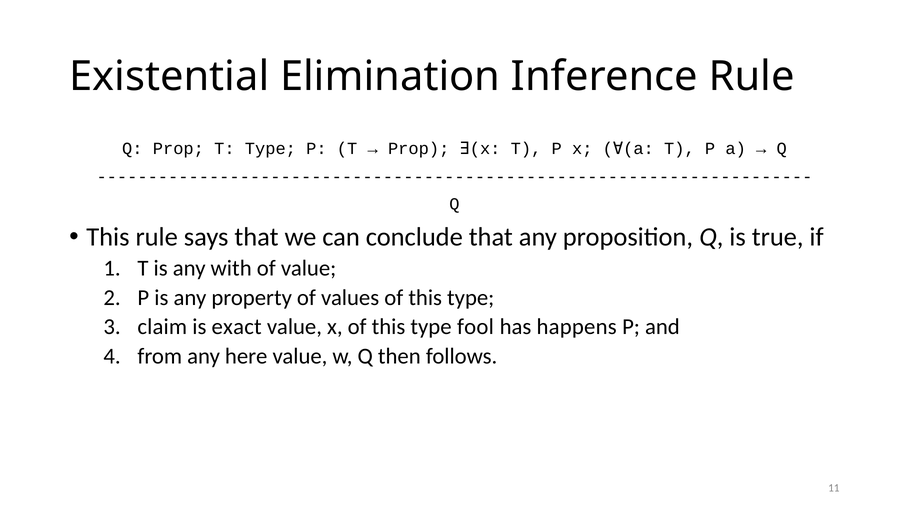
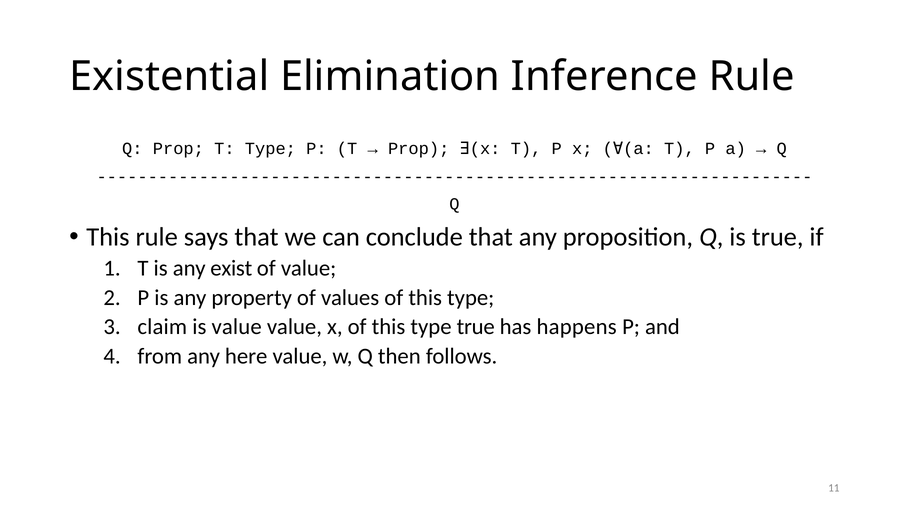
with: with -> exist (231, 269)
is exact: exact -> value (237, 327)
type fool: fool -> true (476, 327)
